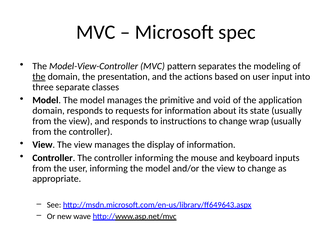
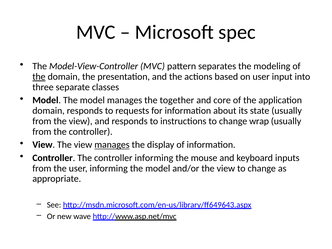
primitive: primitive -> together (177, 100)
void: void -> core (222, 100)
manages underline: none -> present (112, 145)
